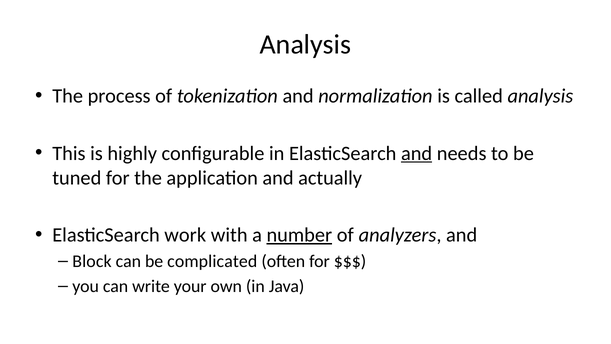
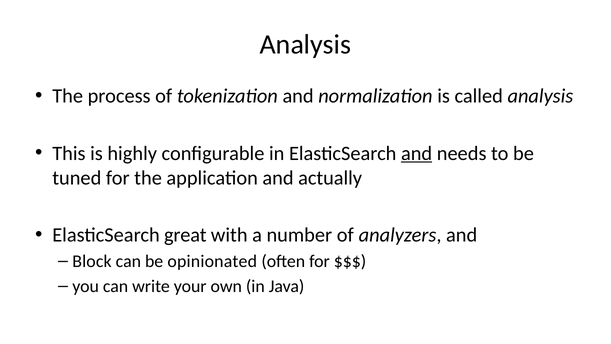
work: work -> great (185, 235)
number underline: present -> none (299, 235)
complicated: complicated -> opinionated (212, 261)
